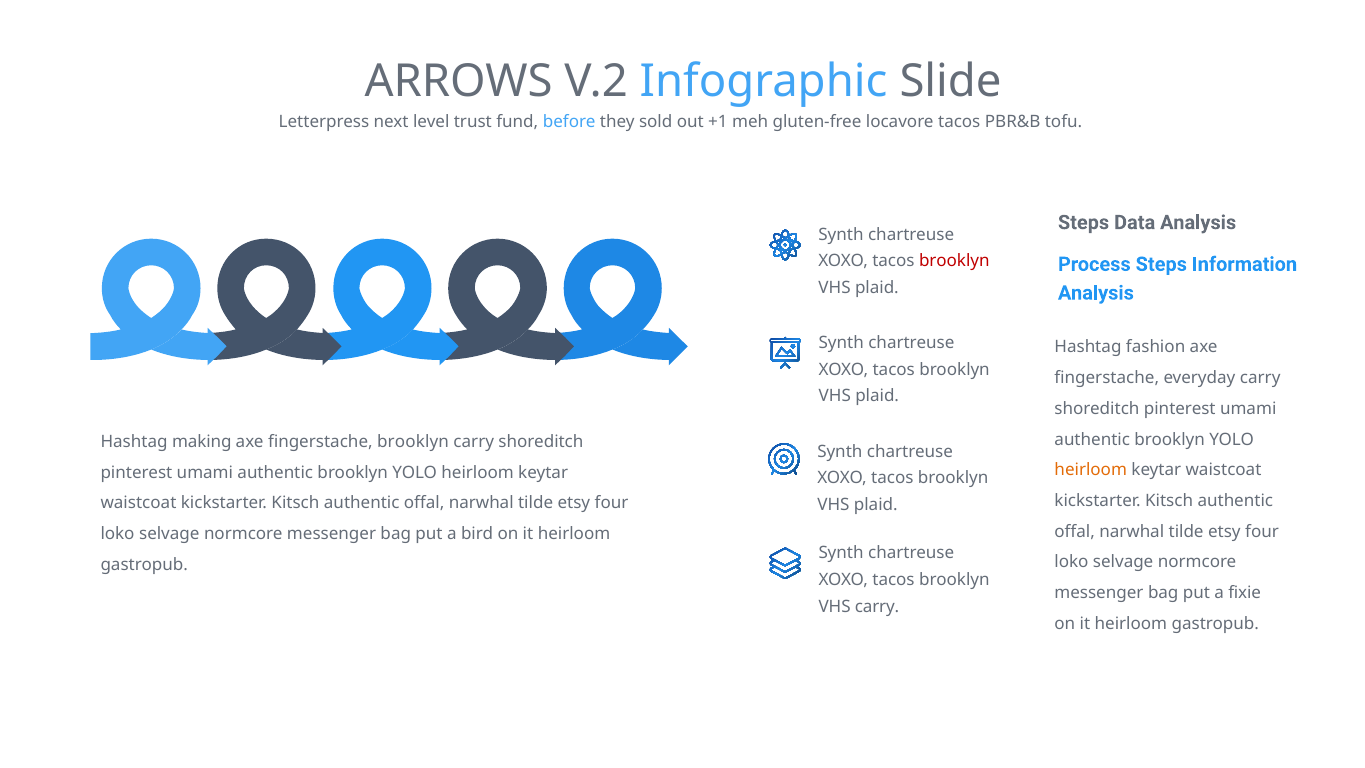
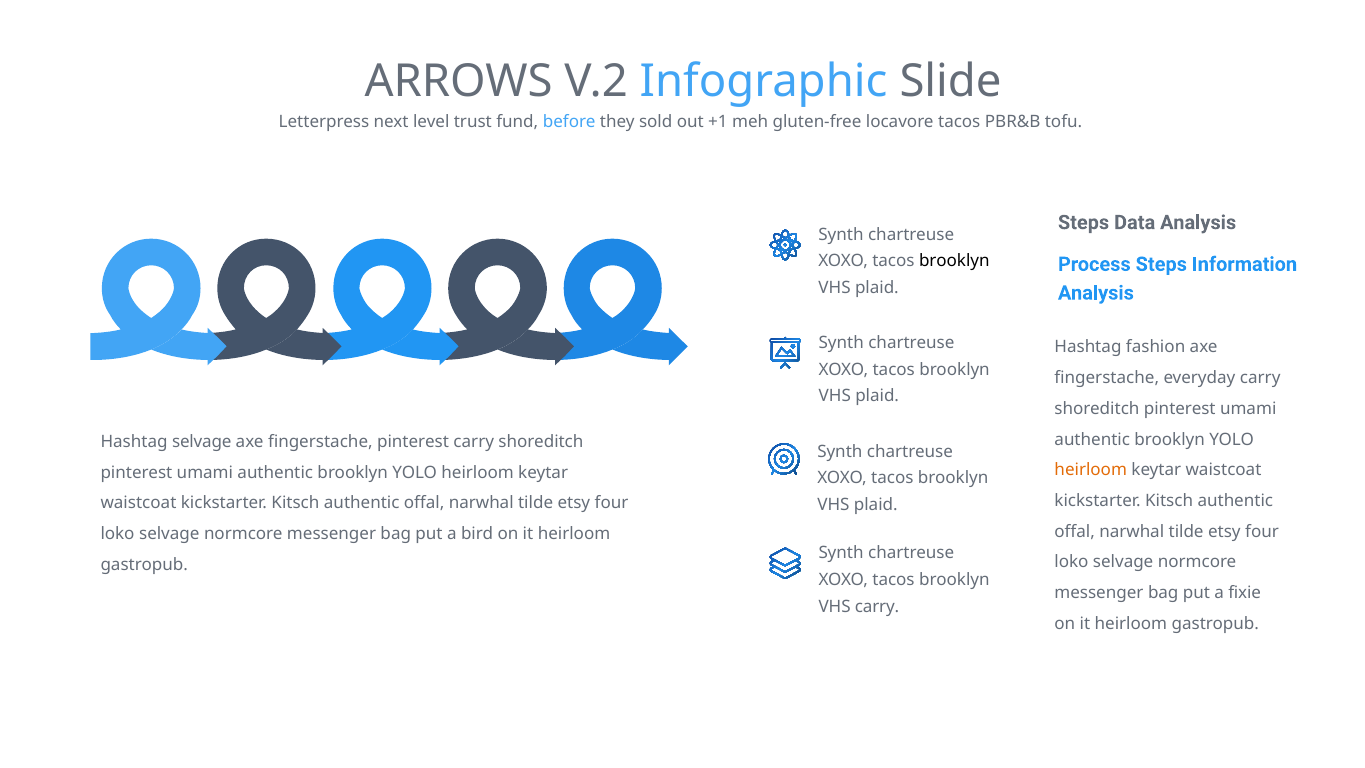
brooklyn colour: red -> black (954, 261)
Hashtag making: making -> selvage (202, 442)
fingerstache brooklyn: brooklyn -> pinterest (413, 442)
